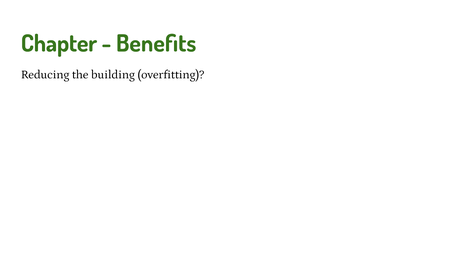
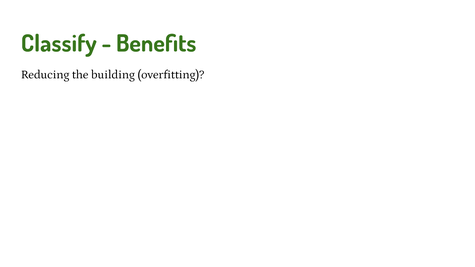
Chapter: Chapter -> Classify (59, 44)
